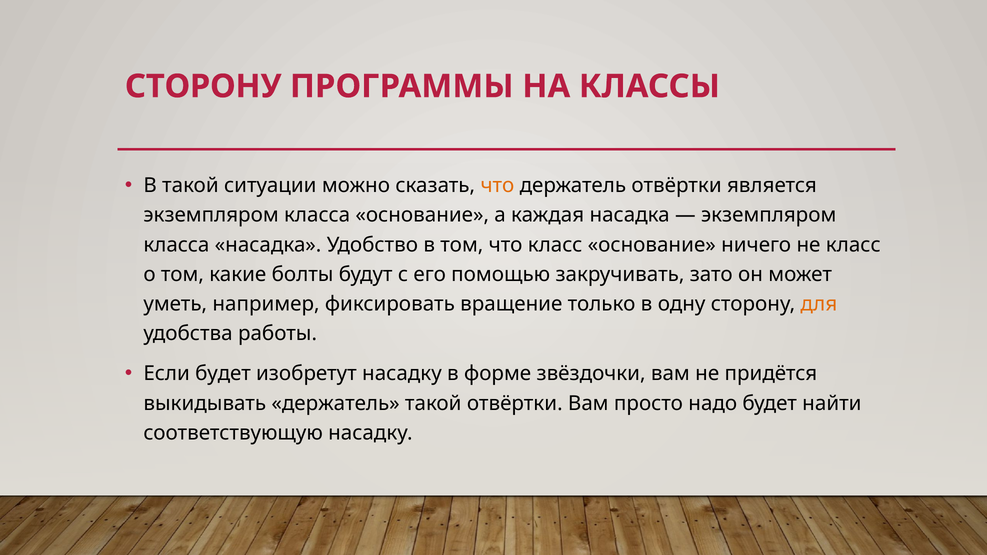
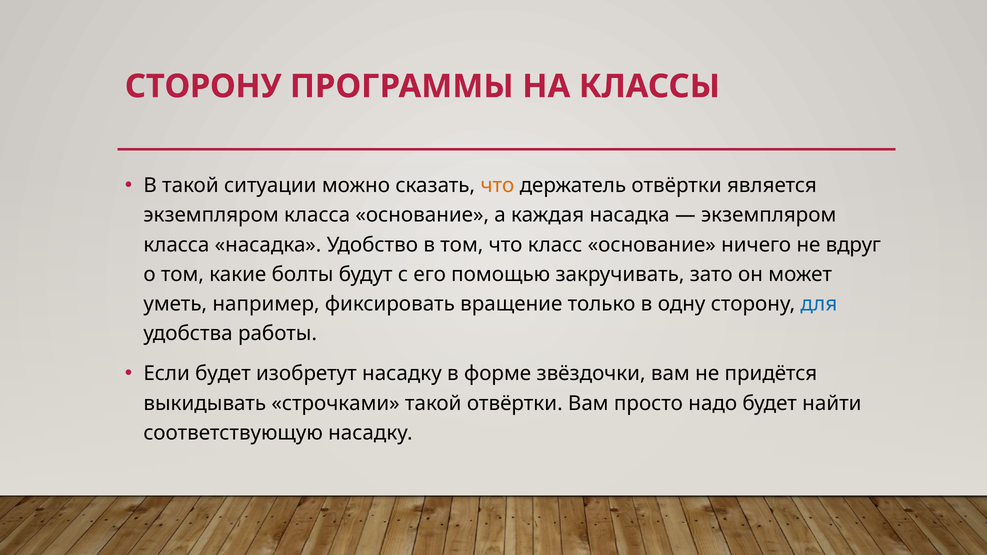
не класс: класс -> вдруг (853, 245)
для colour: orange -> blue (819, 304)
выкидывать держатель: держатель -> строчками (336, 403)
